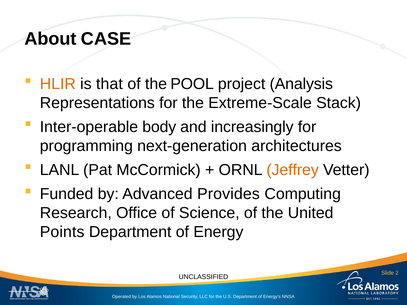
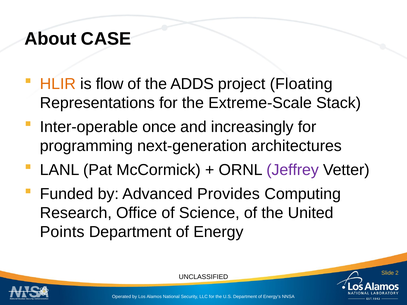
that: that -> flow (110, 84)
POOL: POOL -> ADDS (192, 84)
Analysis: Analysis -> Floating (301, 84)
body: body -> once (159, 127)
Jeffrey colour: orange -> purple (293, 170)
